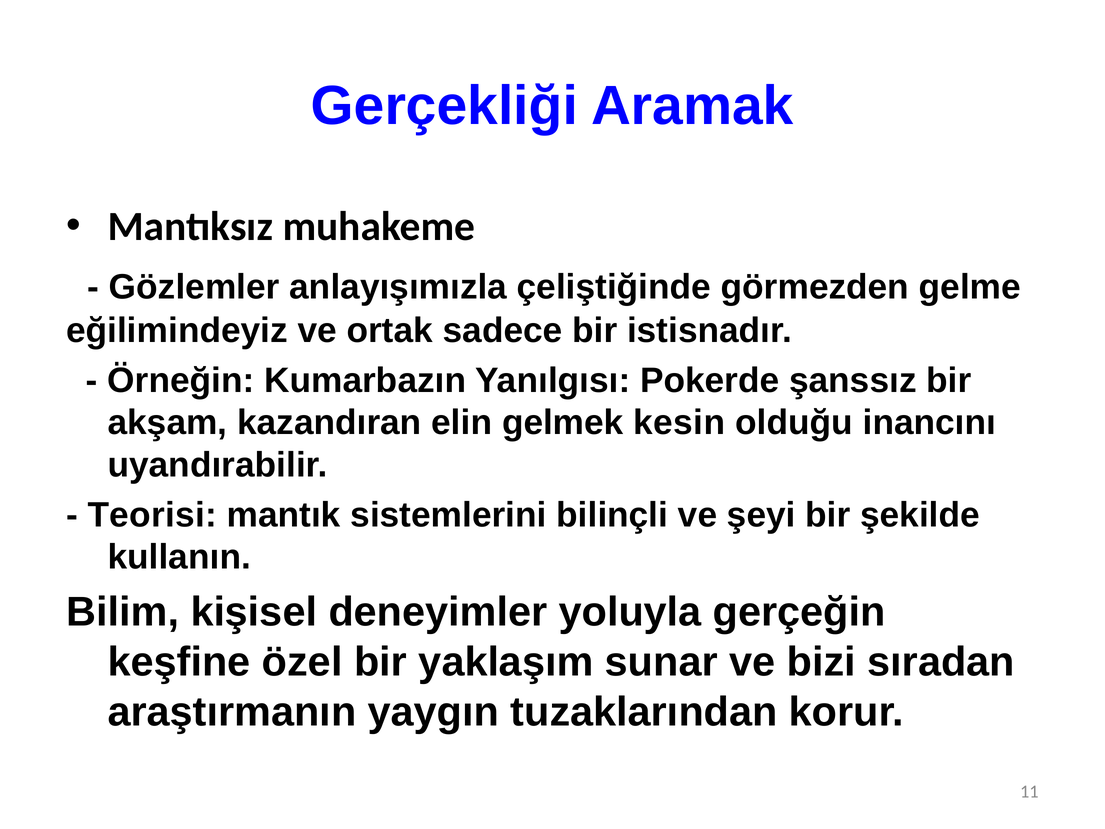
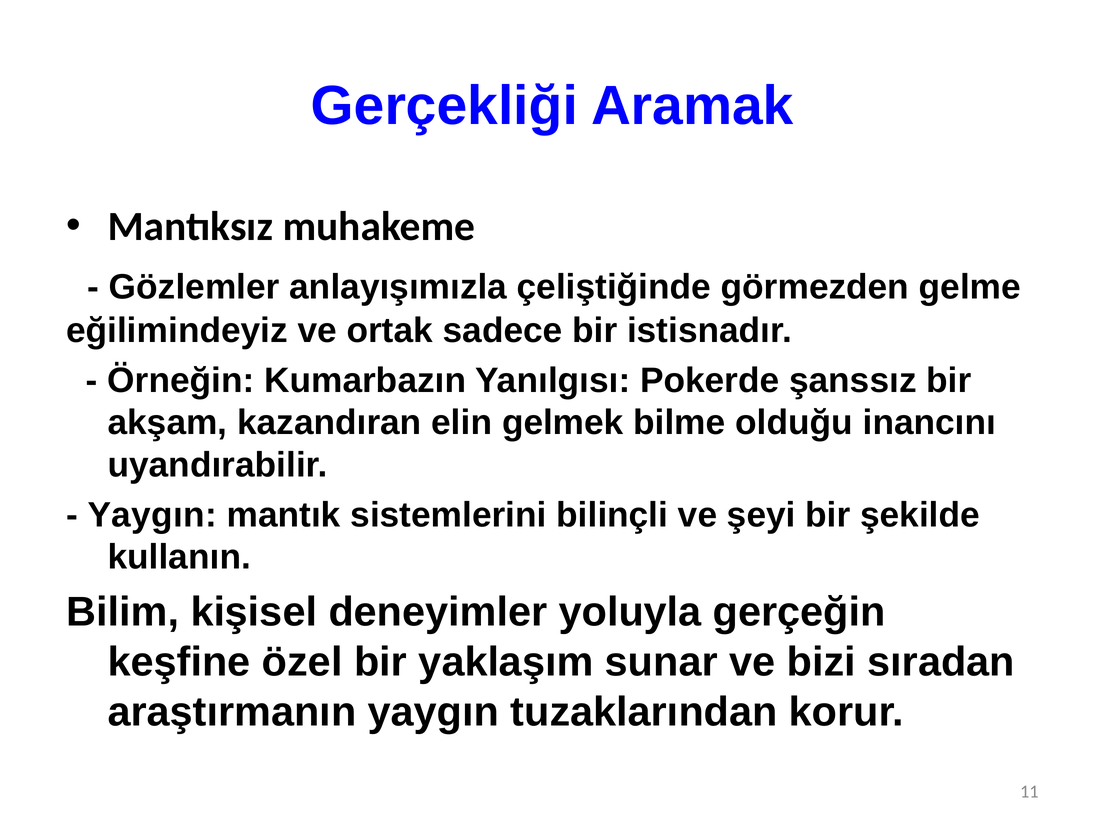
kesin: kesin -> bilme (679, 423)
Teorisi: Teorisi -> Yaygın (152, 515)
